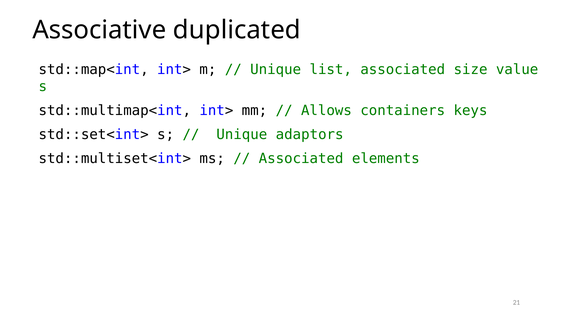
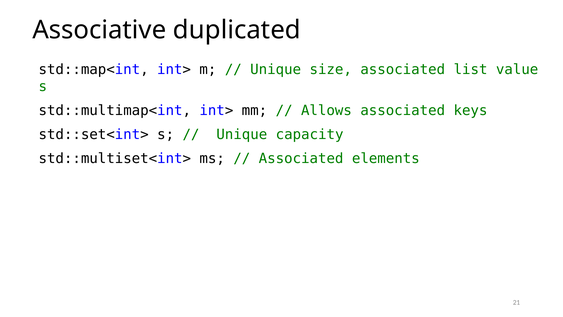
list: list -> size (331, 70)
size: size -> list (471, 70)
Allows containers: containers -> associated (403, 110)
adaptors: adaptors -> capacity (310, 134)
